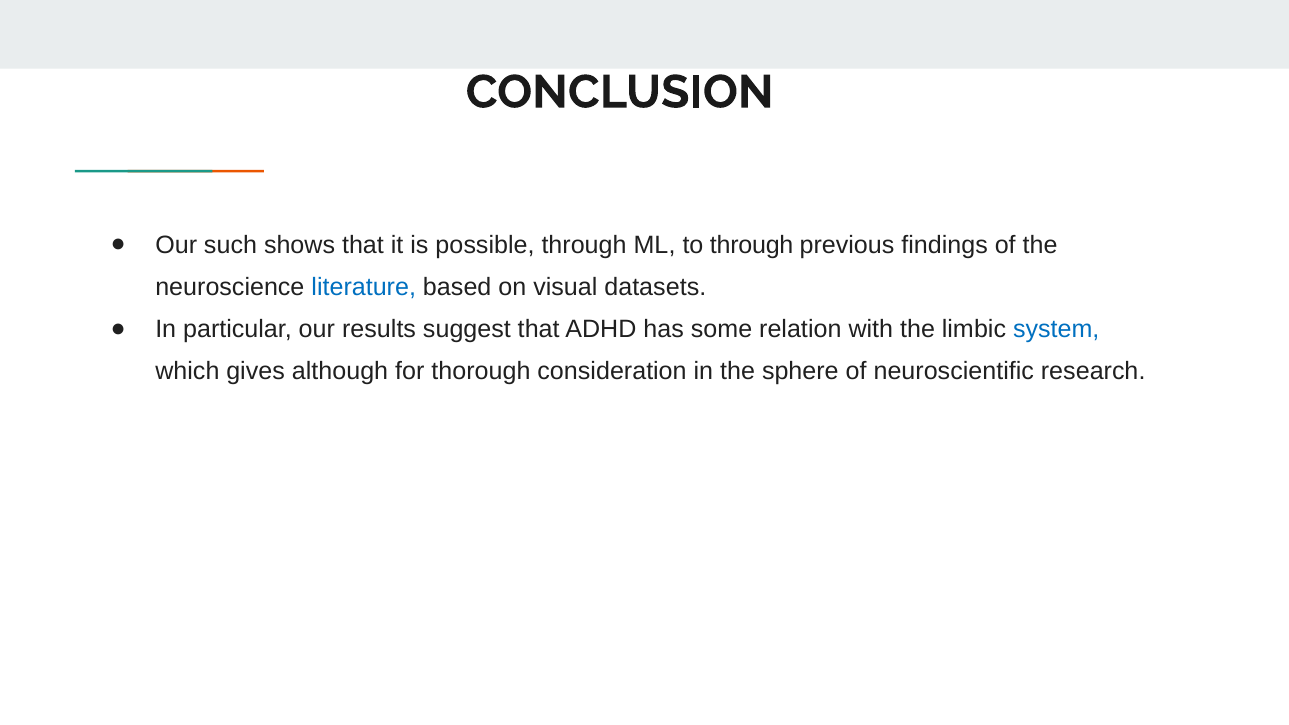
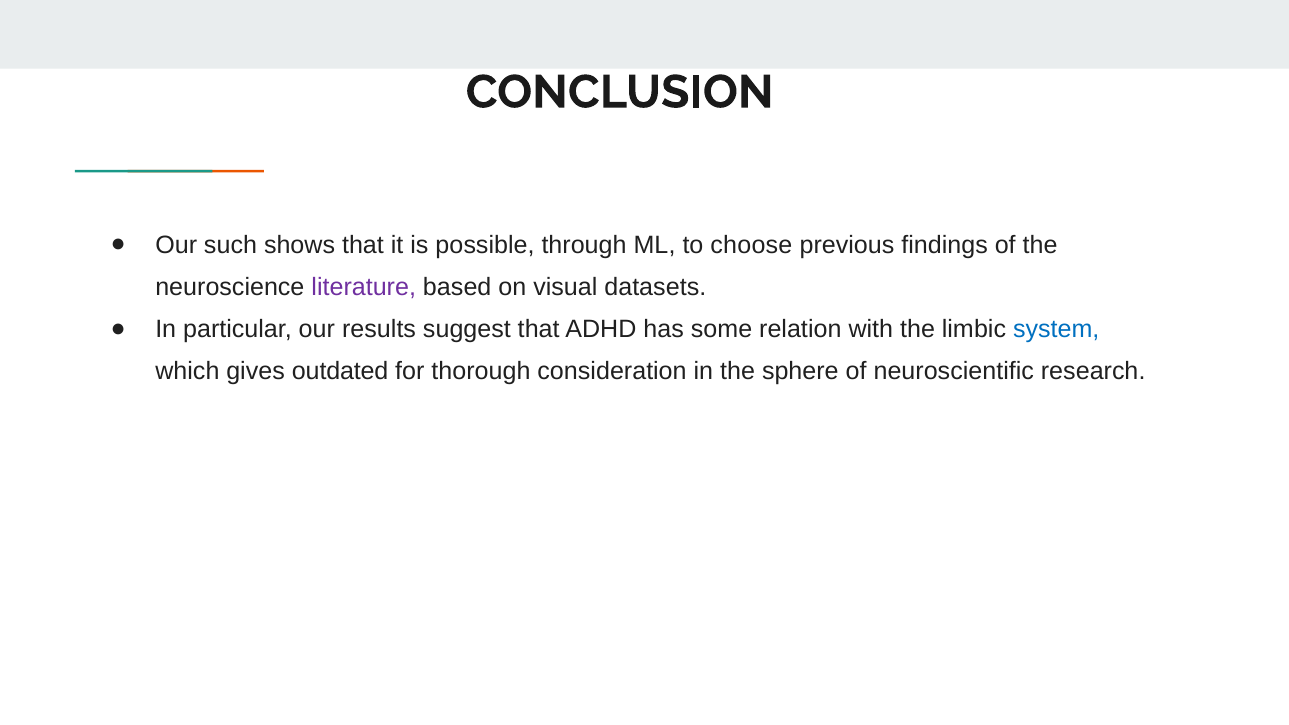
to through: through -> choose (751, 245)
literature colour: blue -> purple (364, 287)
although: although -> outdated (340, 371)
